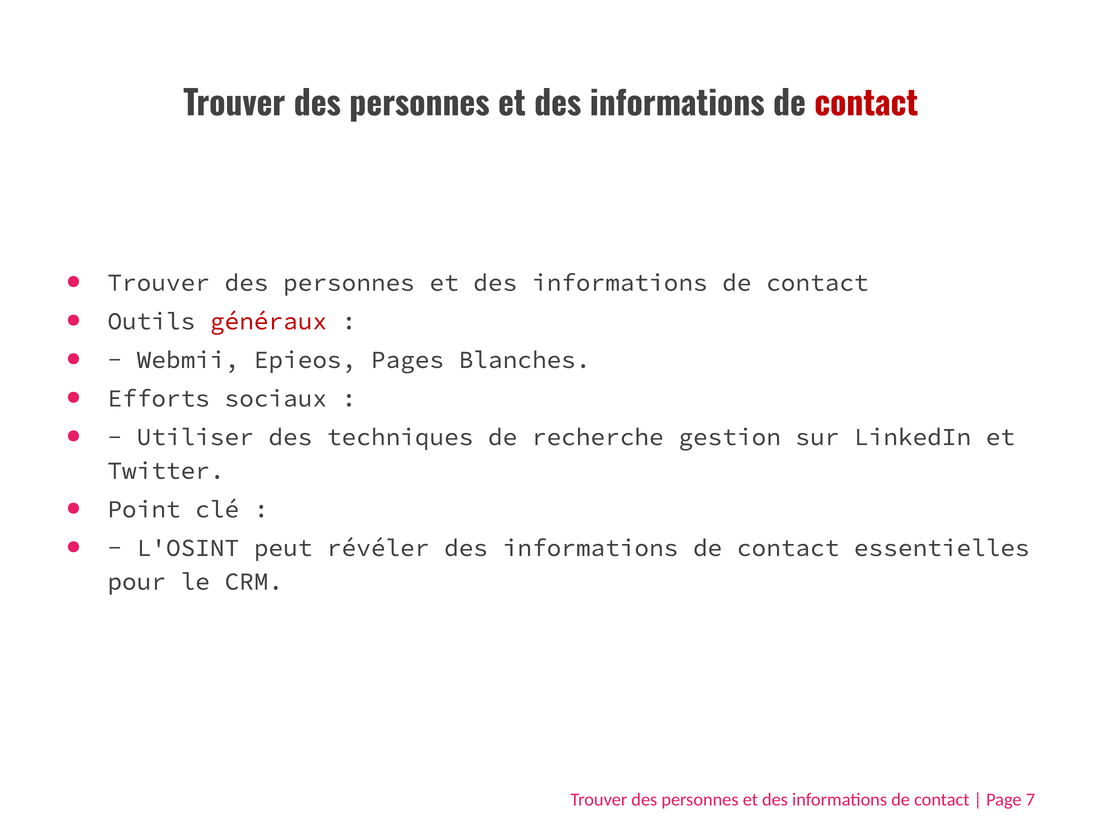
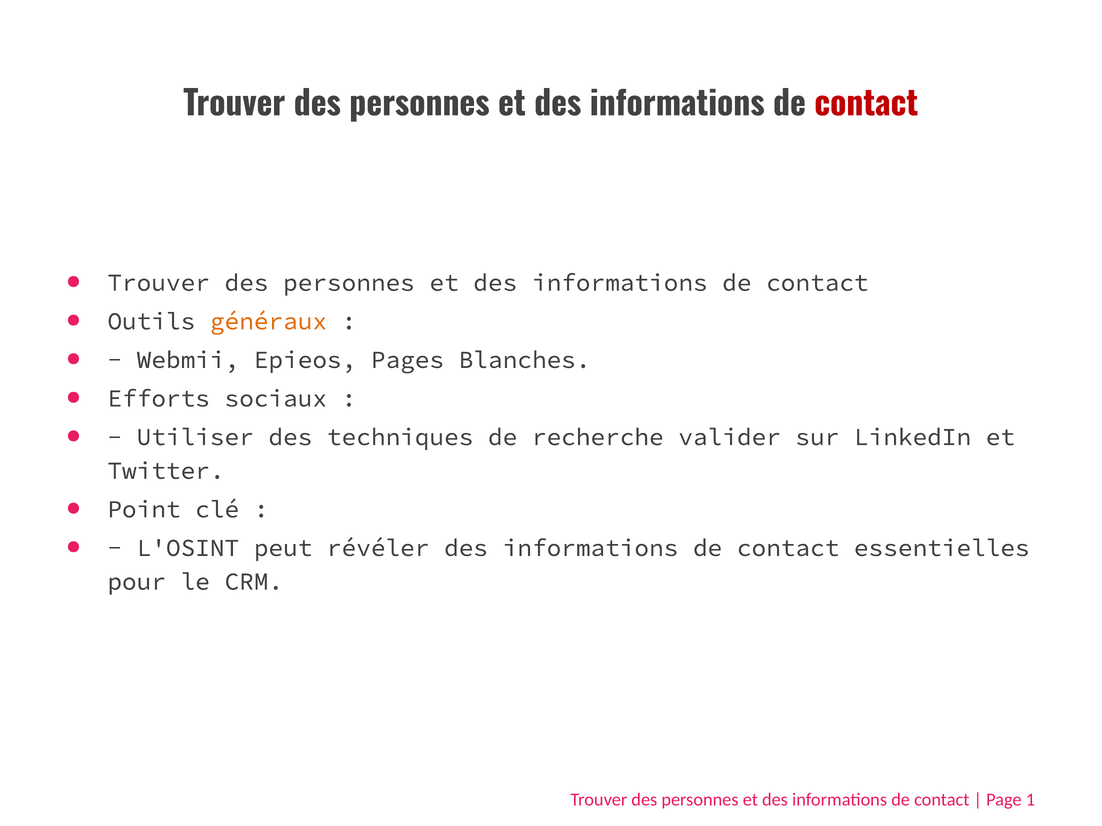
généraux colour: red -> orange (268, 321)
gestion: gestion -> valider (730, 437)
7: 7 -> 1 (1030, 800)
